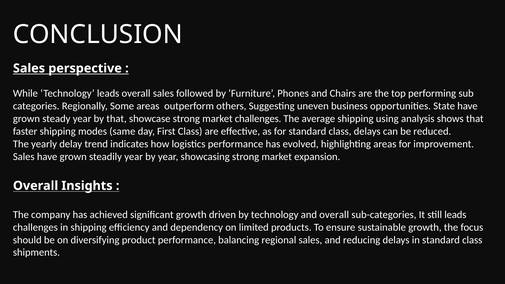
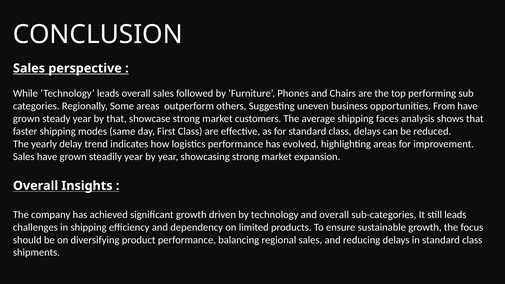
State: State -> From (444, 106)
market challenges: challenges -> customers (258, 119)
using: using -> faces (387, 119)
